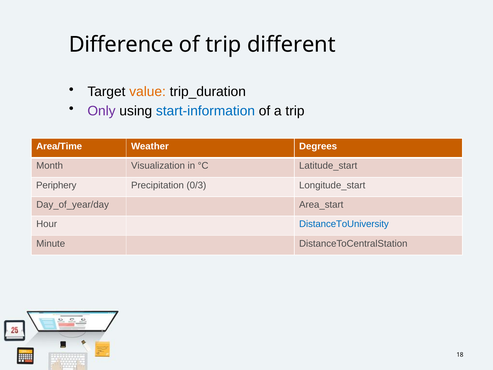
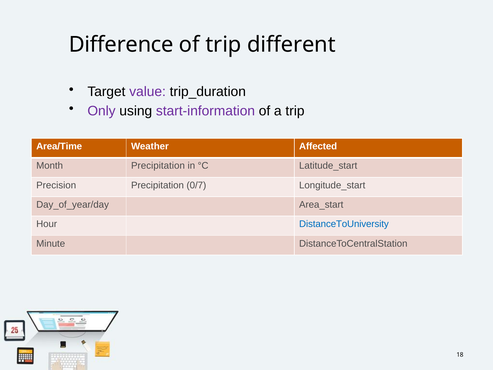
value colour: orange -> purple (148, 92)
start-information colour: blue -> purple (206, 111)
Degrees: Degrees -> Affected (318, 146)
Month Visualization: Visualization -> Precipitation (158, 166)
Periphery: Periphery -> Precision (56, 185)
0/3: 0/3 -> 0/7 (196, 185)
